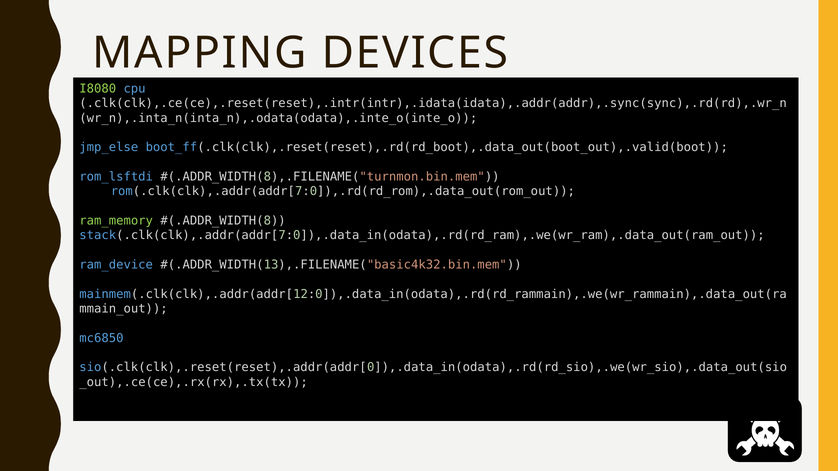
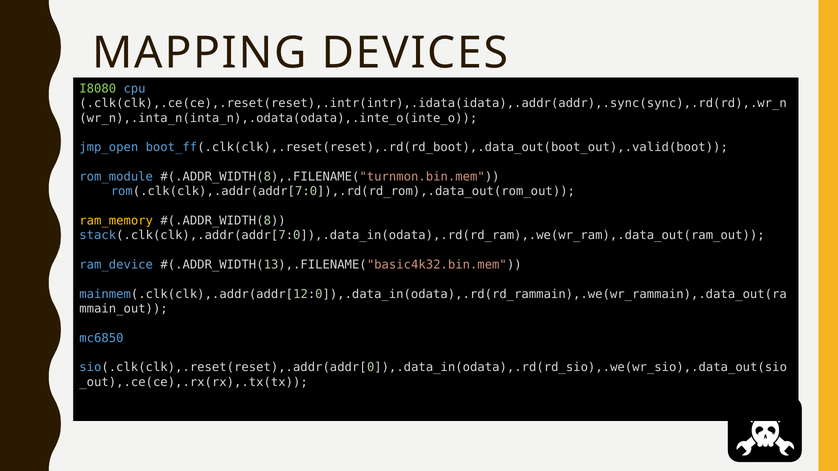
jmp_else: jmp_else -> jmp_open (109, 148)
rom_lsftdi: rom_lsftdi -> rom_module (116, 177)
ram_memory colour: light green -> yellow (116, 221)
